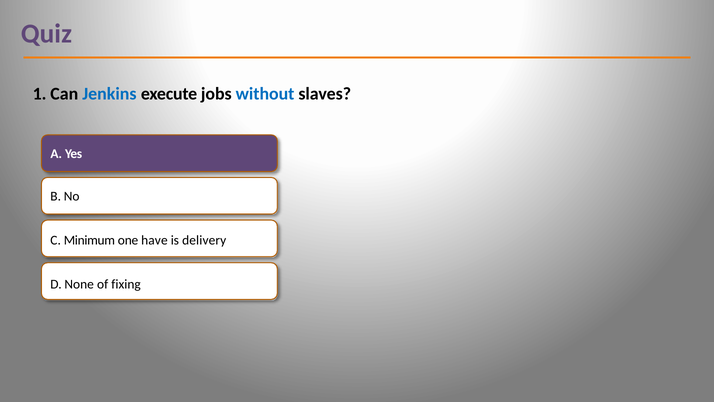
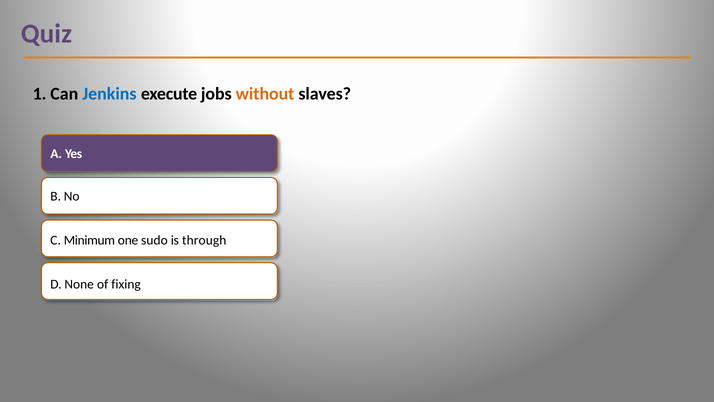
without colour: blue -> orange (265, 94)
have: have -> sudo (154, 240)
delivery: delivery -> through (204, 240)
